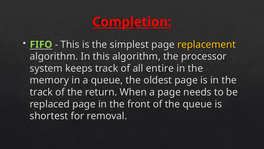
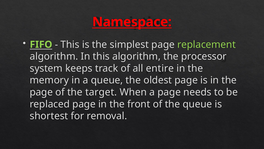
Completion: Completion -> Namespace (132, 22)
replacement colour: yellow -> light green (207, 44)
track: track -> page (41, 92)
return: return -> target (101, 92)
